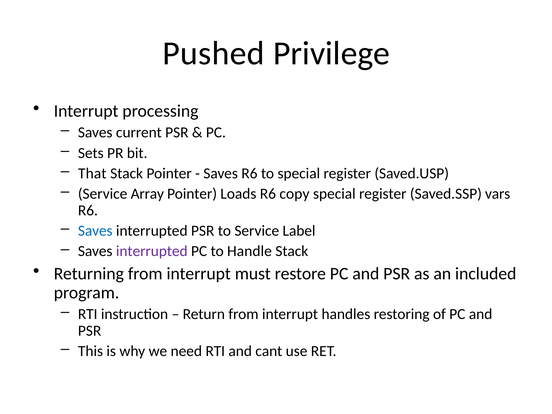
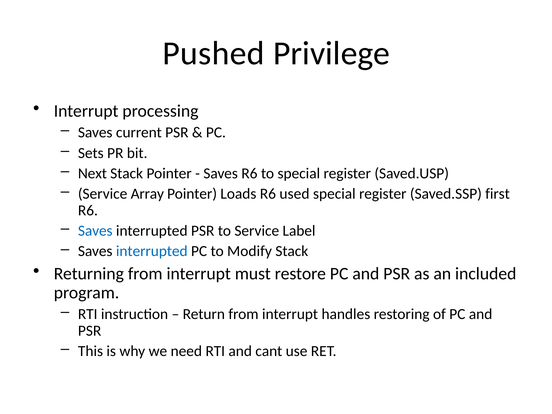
That: That -> Next (92, 173)
copy: copy -> used (294, 194)
vars: vars -> first (498, 194)
interrupted colour: purple -> blue (152, 251)
Handle: Handle -> Modify (250, 251)
